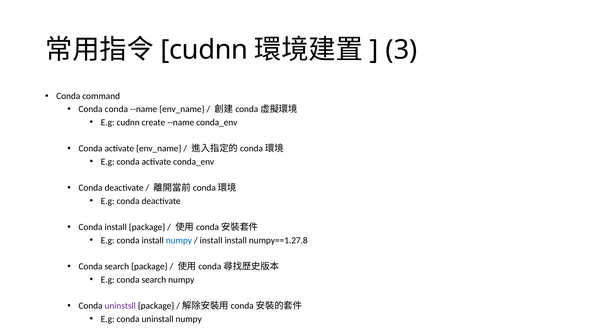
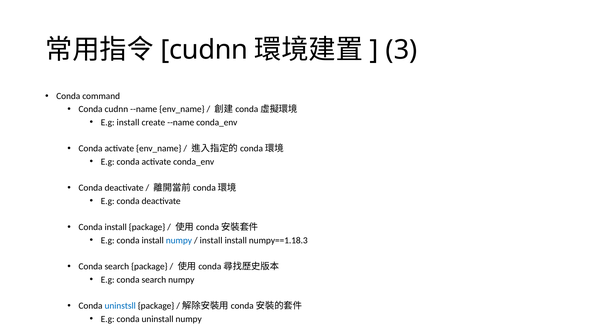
Conda conda: conda -> cudnn (116, 109)
E.g cudnn: cudnn -> install (128, 122)
numpy==1.27.8: numpy==1.27.8 -> numpy==1.18.3 (278, 240)
uninstsll colour: purple -> blue (120, 305)
